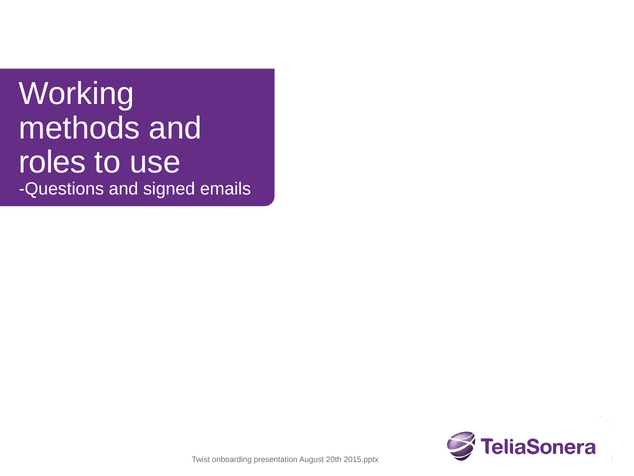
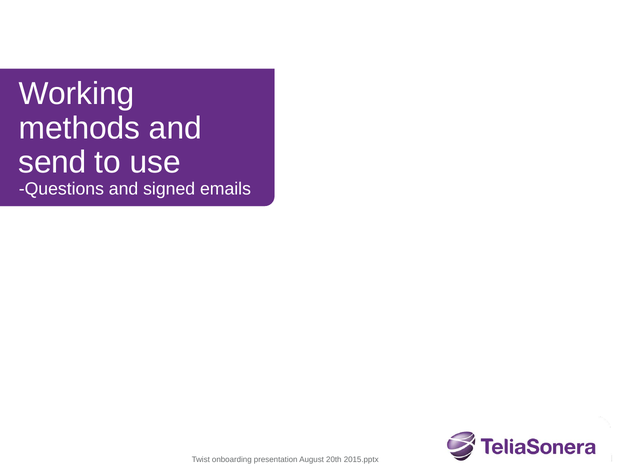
roles: roles -> send (52, 162)
